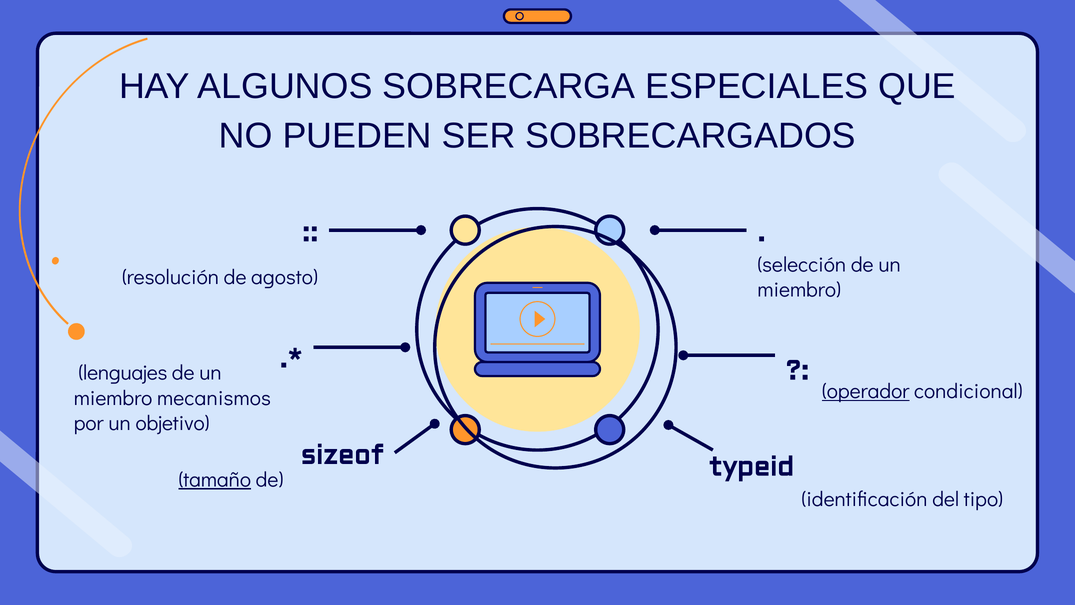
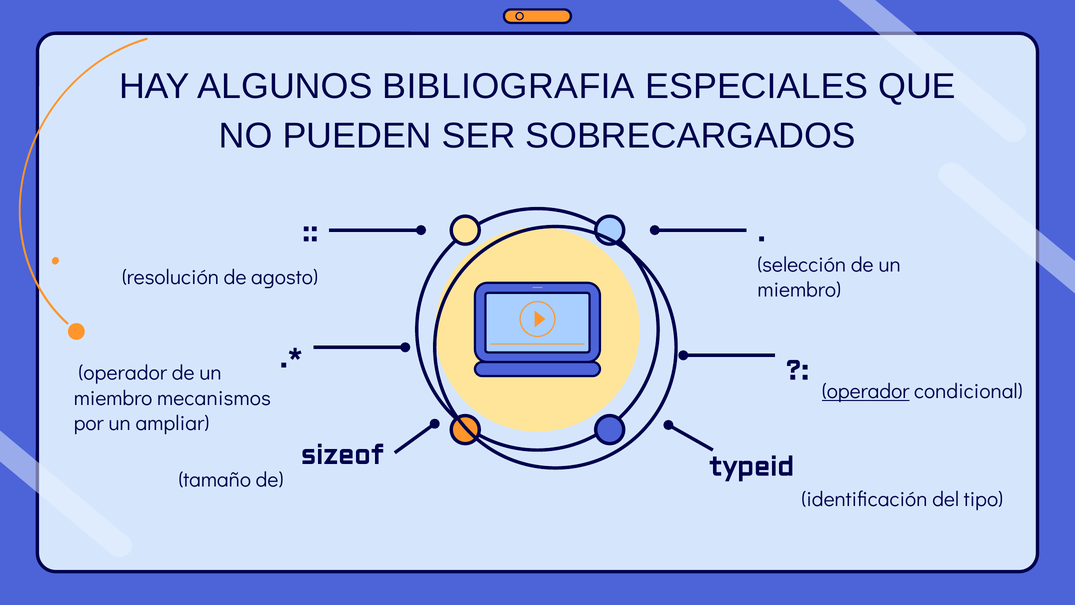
SOBRECARGA: SOBRECARGA -> BIBLIOGRAFIA (509, 86)
lenguajes: lenguajes -> operador (123, 373)
objetivo: objetivo -> ampliar (172, 423)
tamaño underline: present -> none (215, 480)
